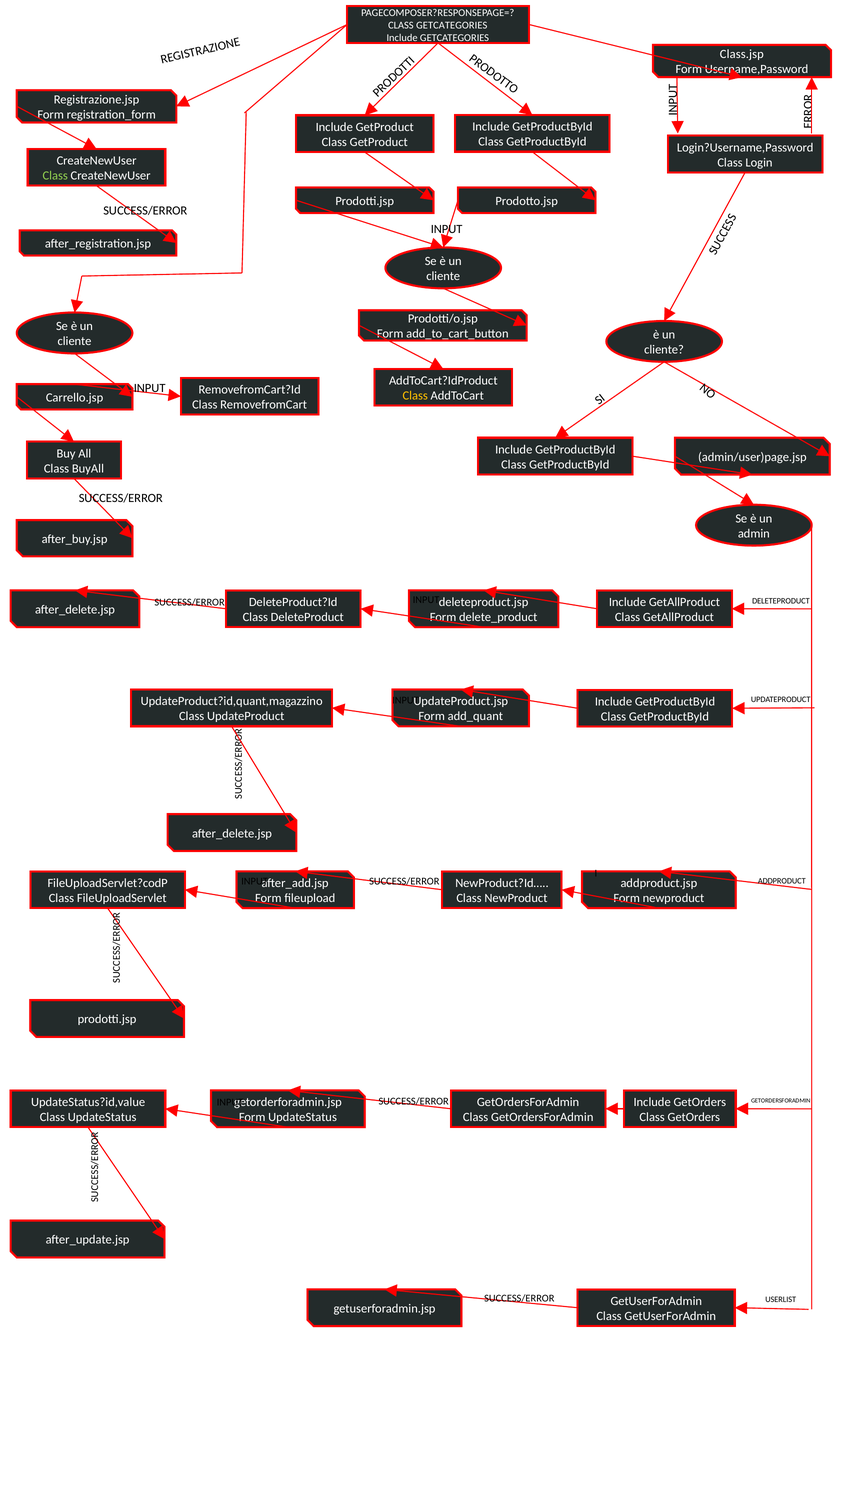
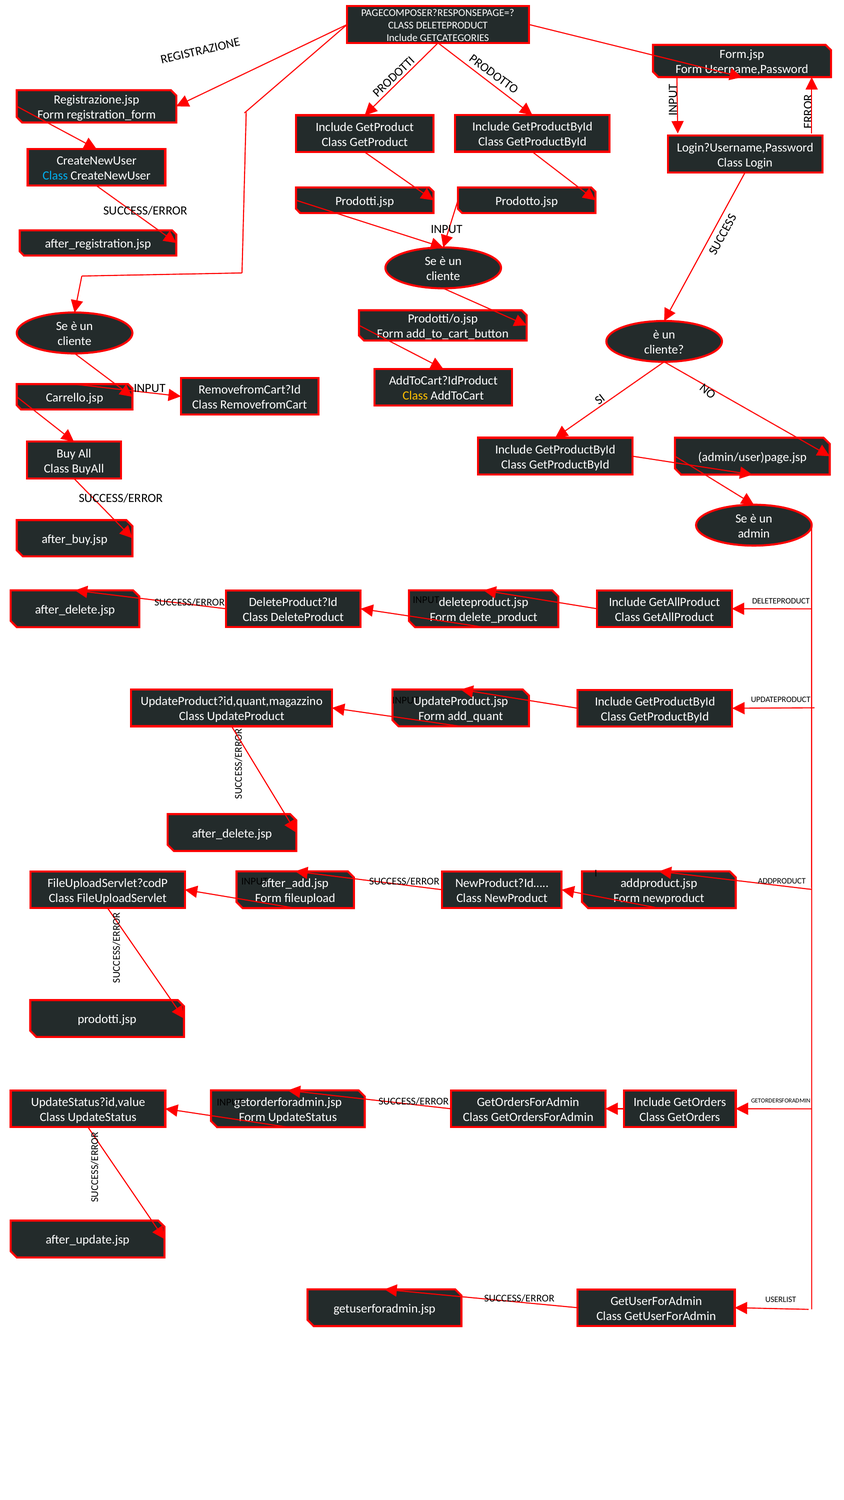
GETCATEGORIES: GETCATEGORIES -> DELETEPRODUCT (452, 25)
Class.jsp: Class.jsp -> Form.jsp (742, 54)
Class colour: light green -> light blue (55, 176)
